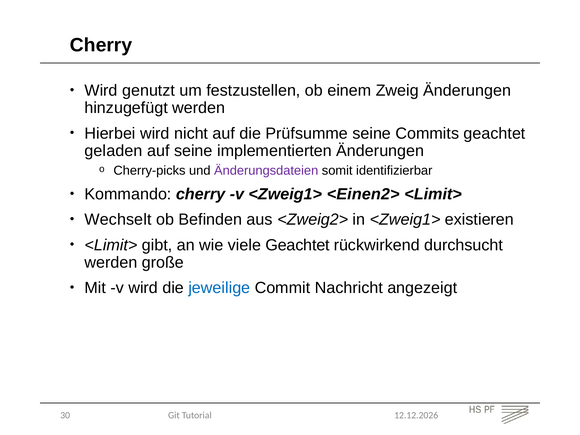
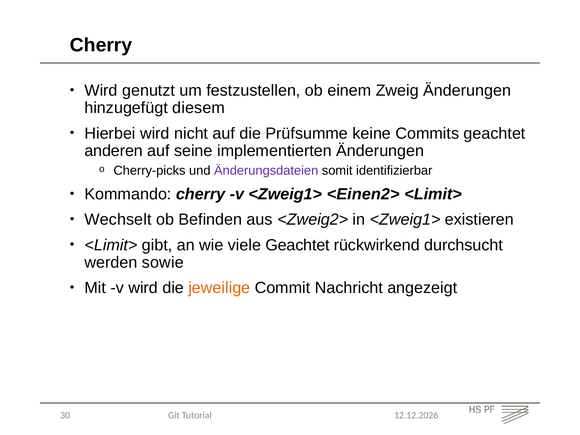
hinzugefügt werden: werden -> diesem (199, 108)
Prüfsumme seine: seine -> keine (372, 133)
geladen: geladen -> anderen (114, 151)
große: große -> sowie (163, 262)
jeweilige colour: blue -> orange (219, 288)
